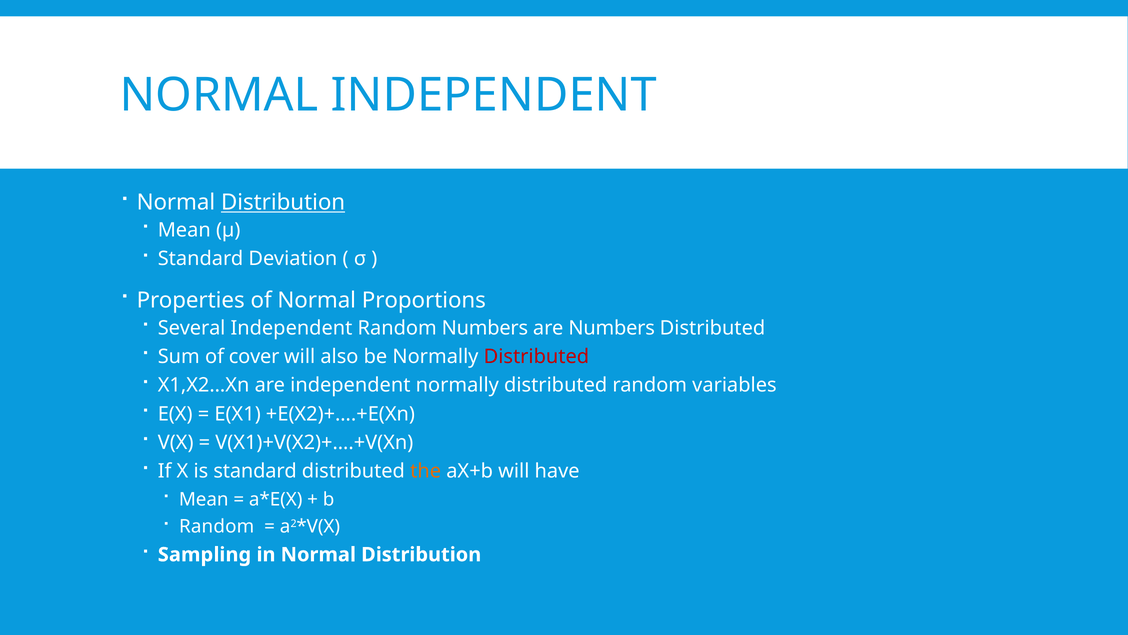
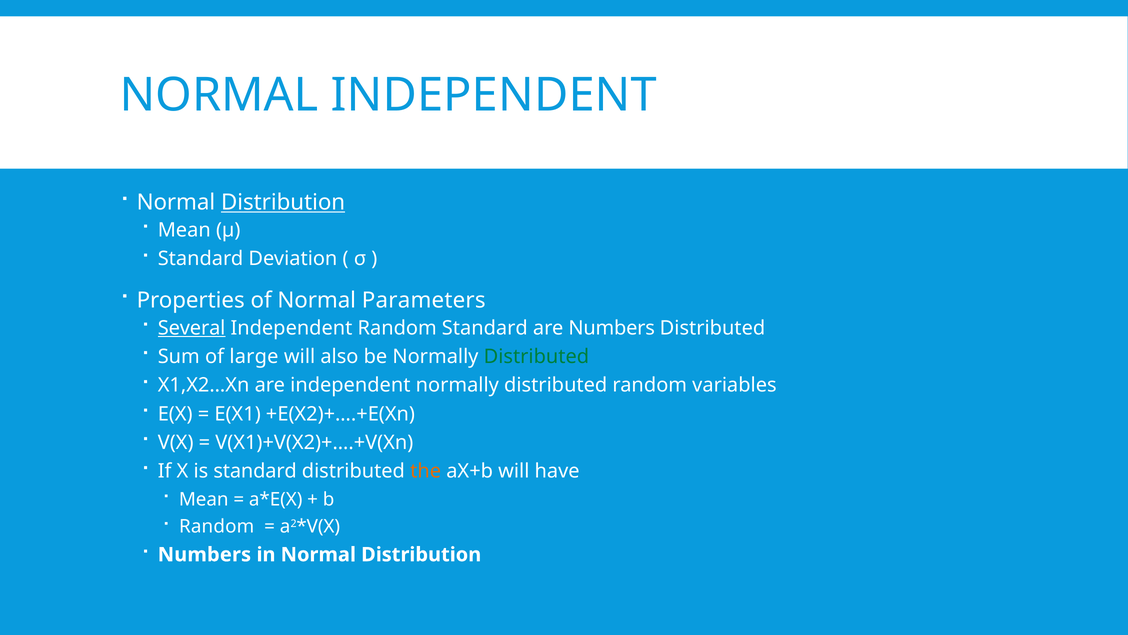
Proportions: Proportions -> Parameters (424, 300)
Several underline: none -> present (192, 328)
Random Numbers: Numbers -> Standard (485, 328)
cover: cover -> large (254, 356)
Distributed colour: red -> green (536, 356)
Sampling: Sampling -> Numbers (204, 554)
